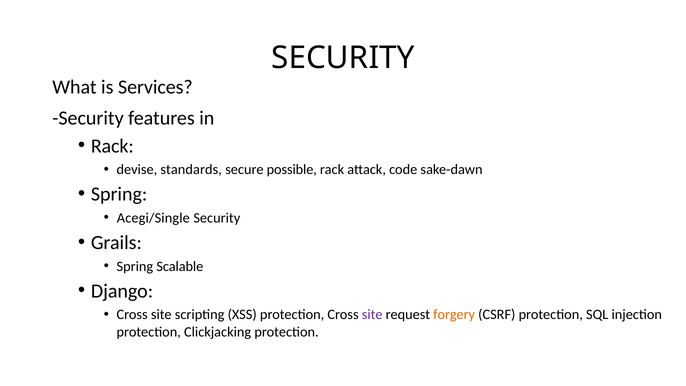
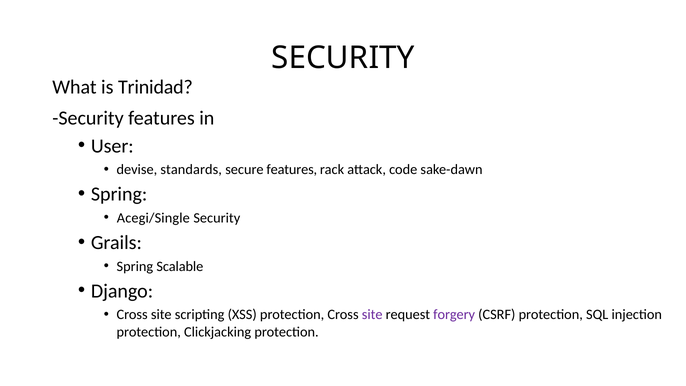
Services: Services -> Trinidad (155, 87)
Rack: Rack -> User (112, 146)
secure possible: possible -> features (292, 170)
forgery colour: orange -> purple (454, 315)
